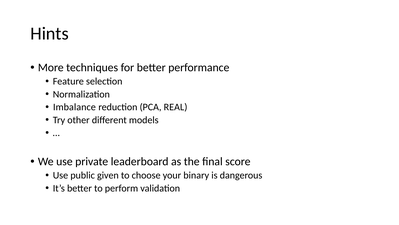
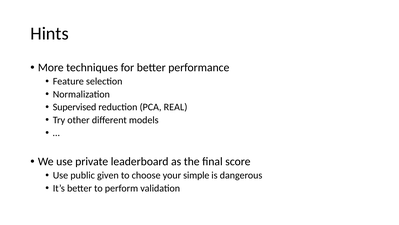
Imbalance: Imbalance -> Supervised (75, 107)
binary: binary -> simple (196, 175)
